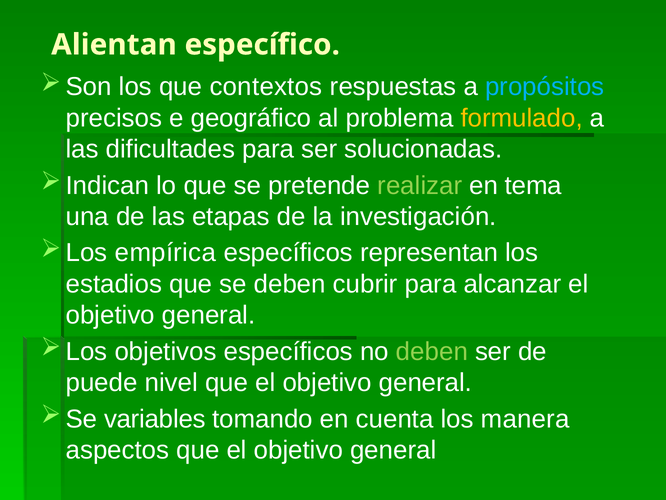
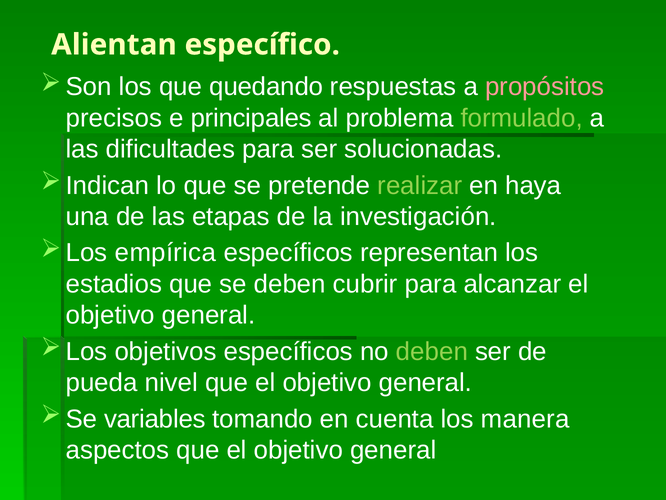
contextos: contextos -> quedando (266, 87)
propósitos colour: light blue -> pink (545, 87)
geográfico: geográfico -> principales (251, 118)
formulado colour: yellow -> light green (522, 118)
tema: tema -> haya (533, 185)
puede: puede -> pueda (102, 382)
